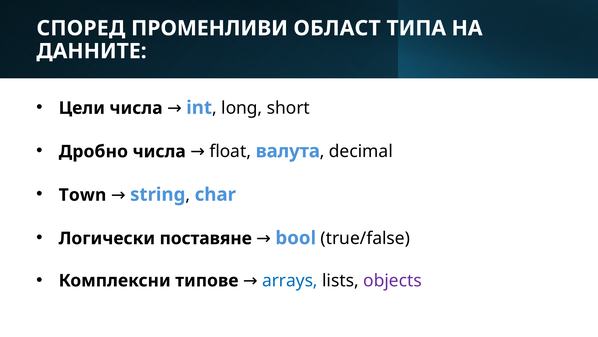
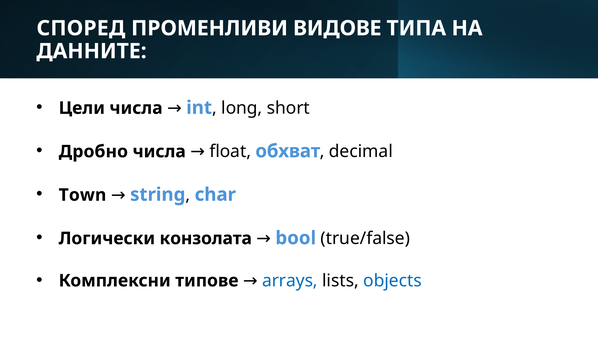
ОБЛАСТ: ОБЛАСТ -> ВИДОВЕ (337, 28)
валута: валута -> обхват (288, 151)
поставяне: поставяне -> конзолата (206, 238)
objects colour: purple -> blue (392, 280)
